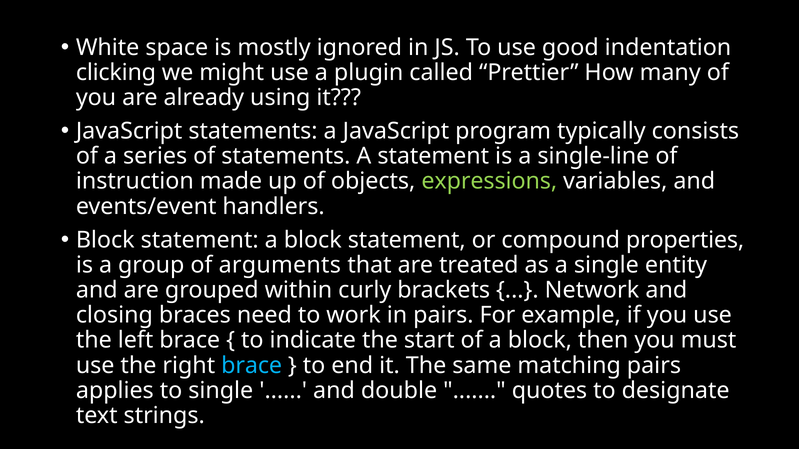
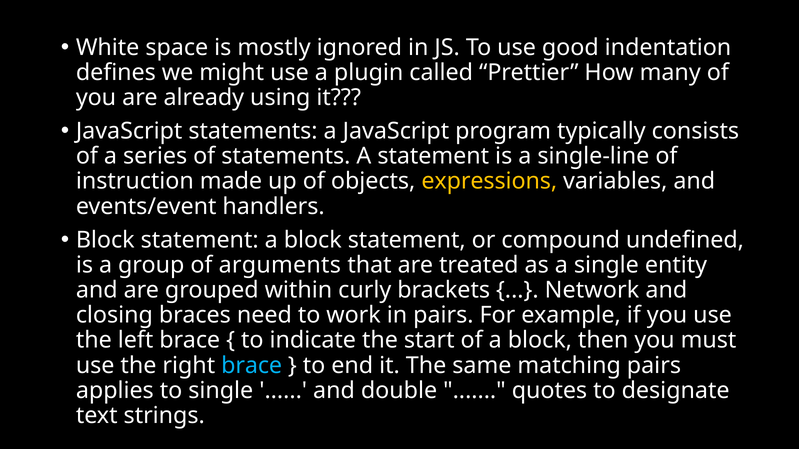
clicking: clicking -> defines (116, 73)
expressions colour: light green -> yellow (489, 181)
properties: properties -> undefined (685, 240)
